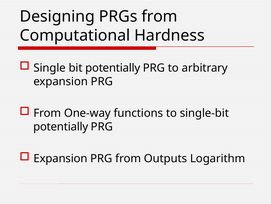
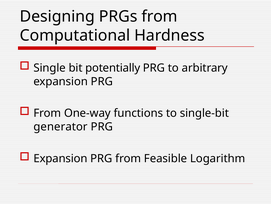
potentially: potentially -> generator (61, 126)
Outputs: Outputs -> Feasible (166, 158)
